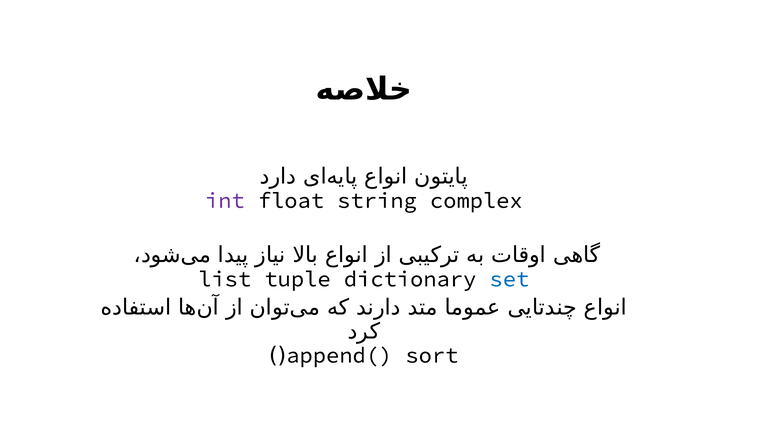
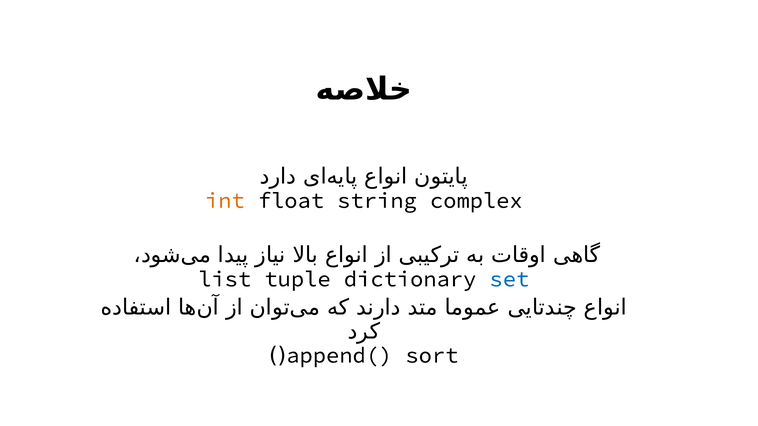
int colour: purple -> orange (225, 201)
